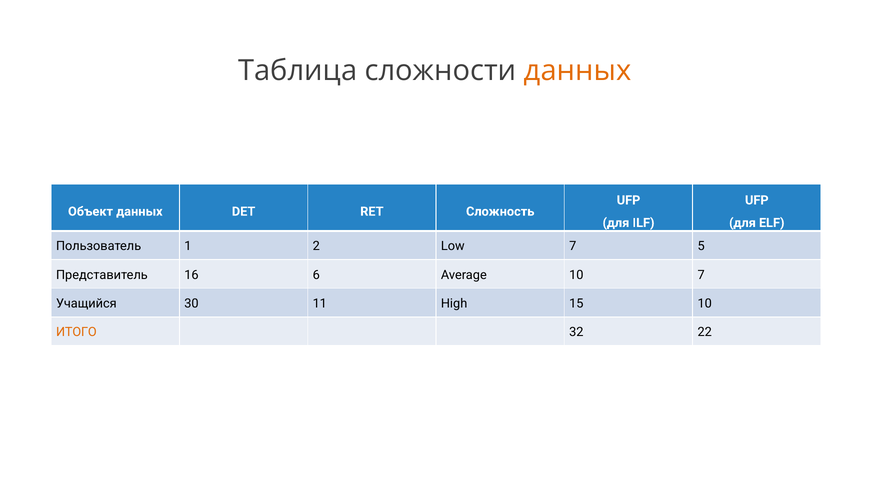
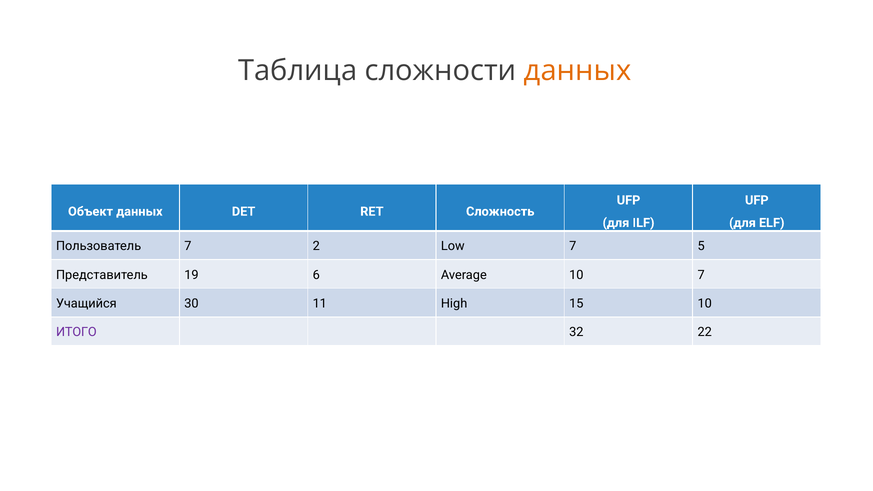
Пользователь 1: 1 -> 7 (188, 246)
16: 16 -> 19 (191, 275)
ИТОГО colour: orange -> purple (76, 332)
